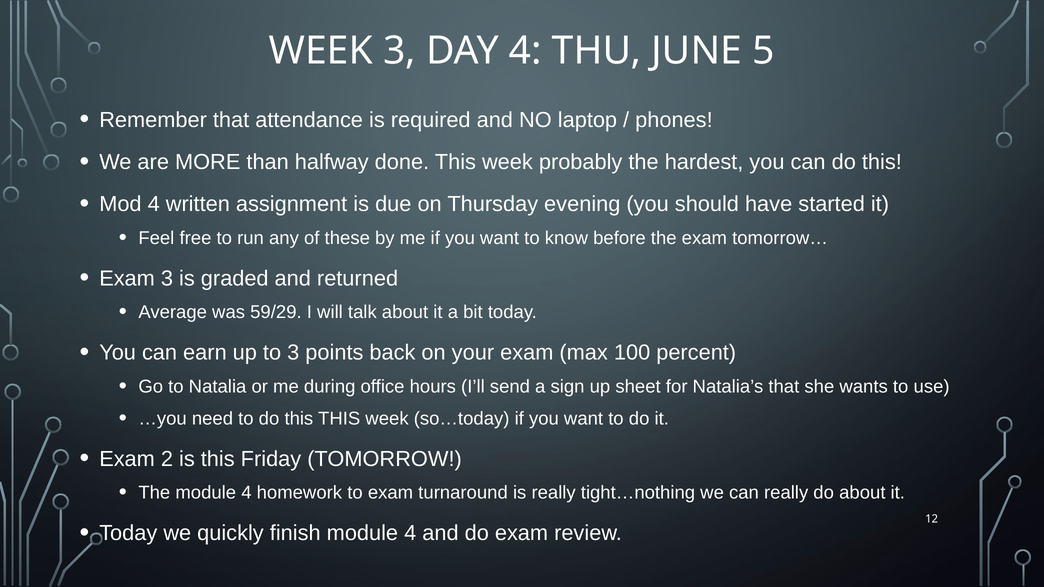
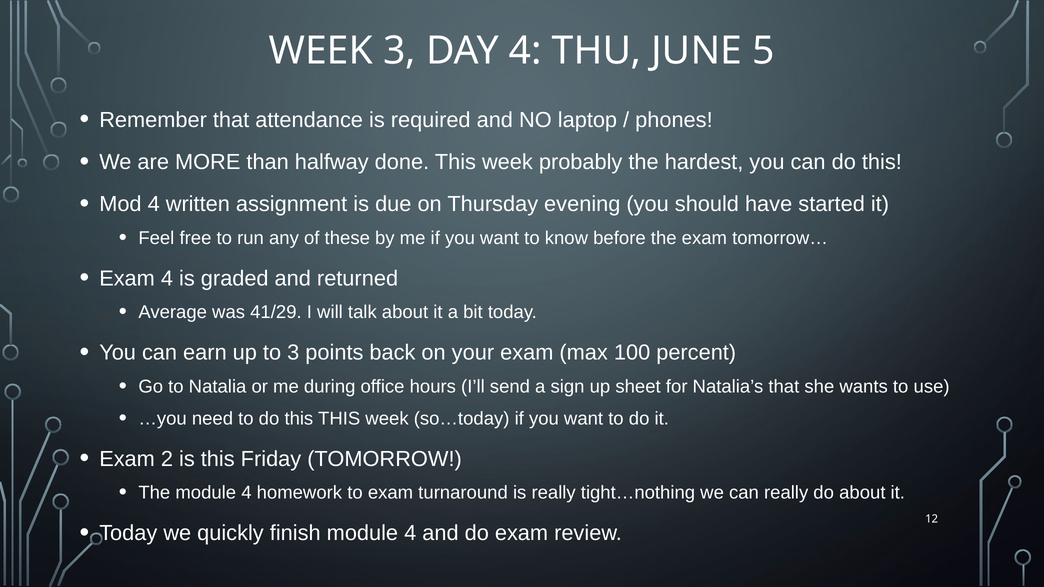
Exam 3: 3 -> 4 (167, 279)
59/29: 59/29 -> 41/29 (276, 312)
